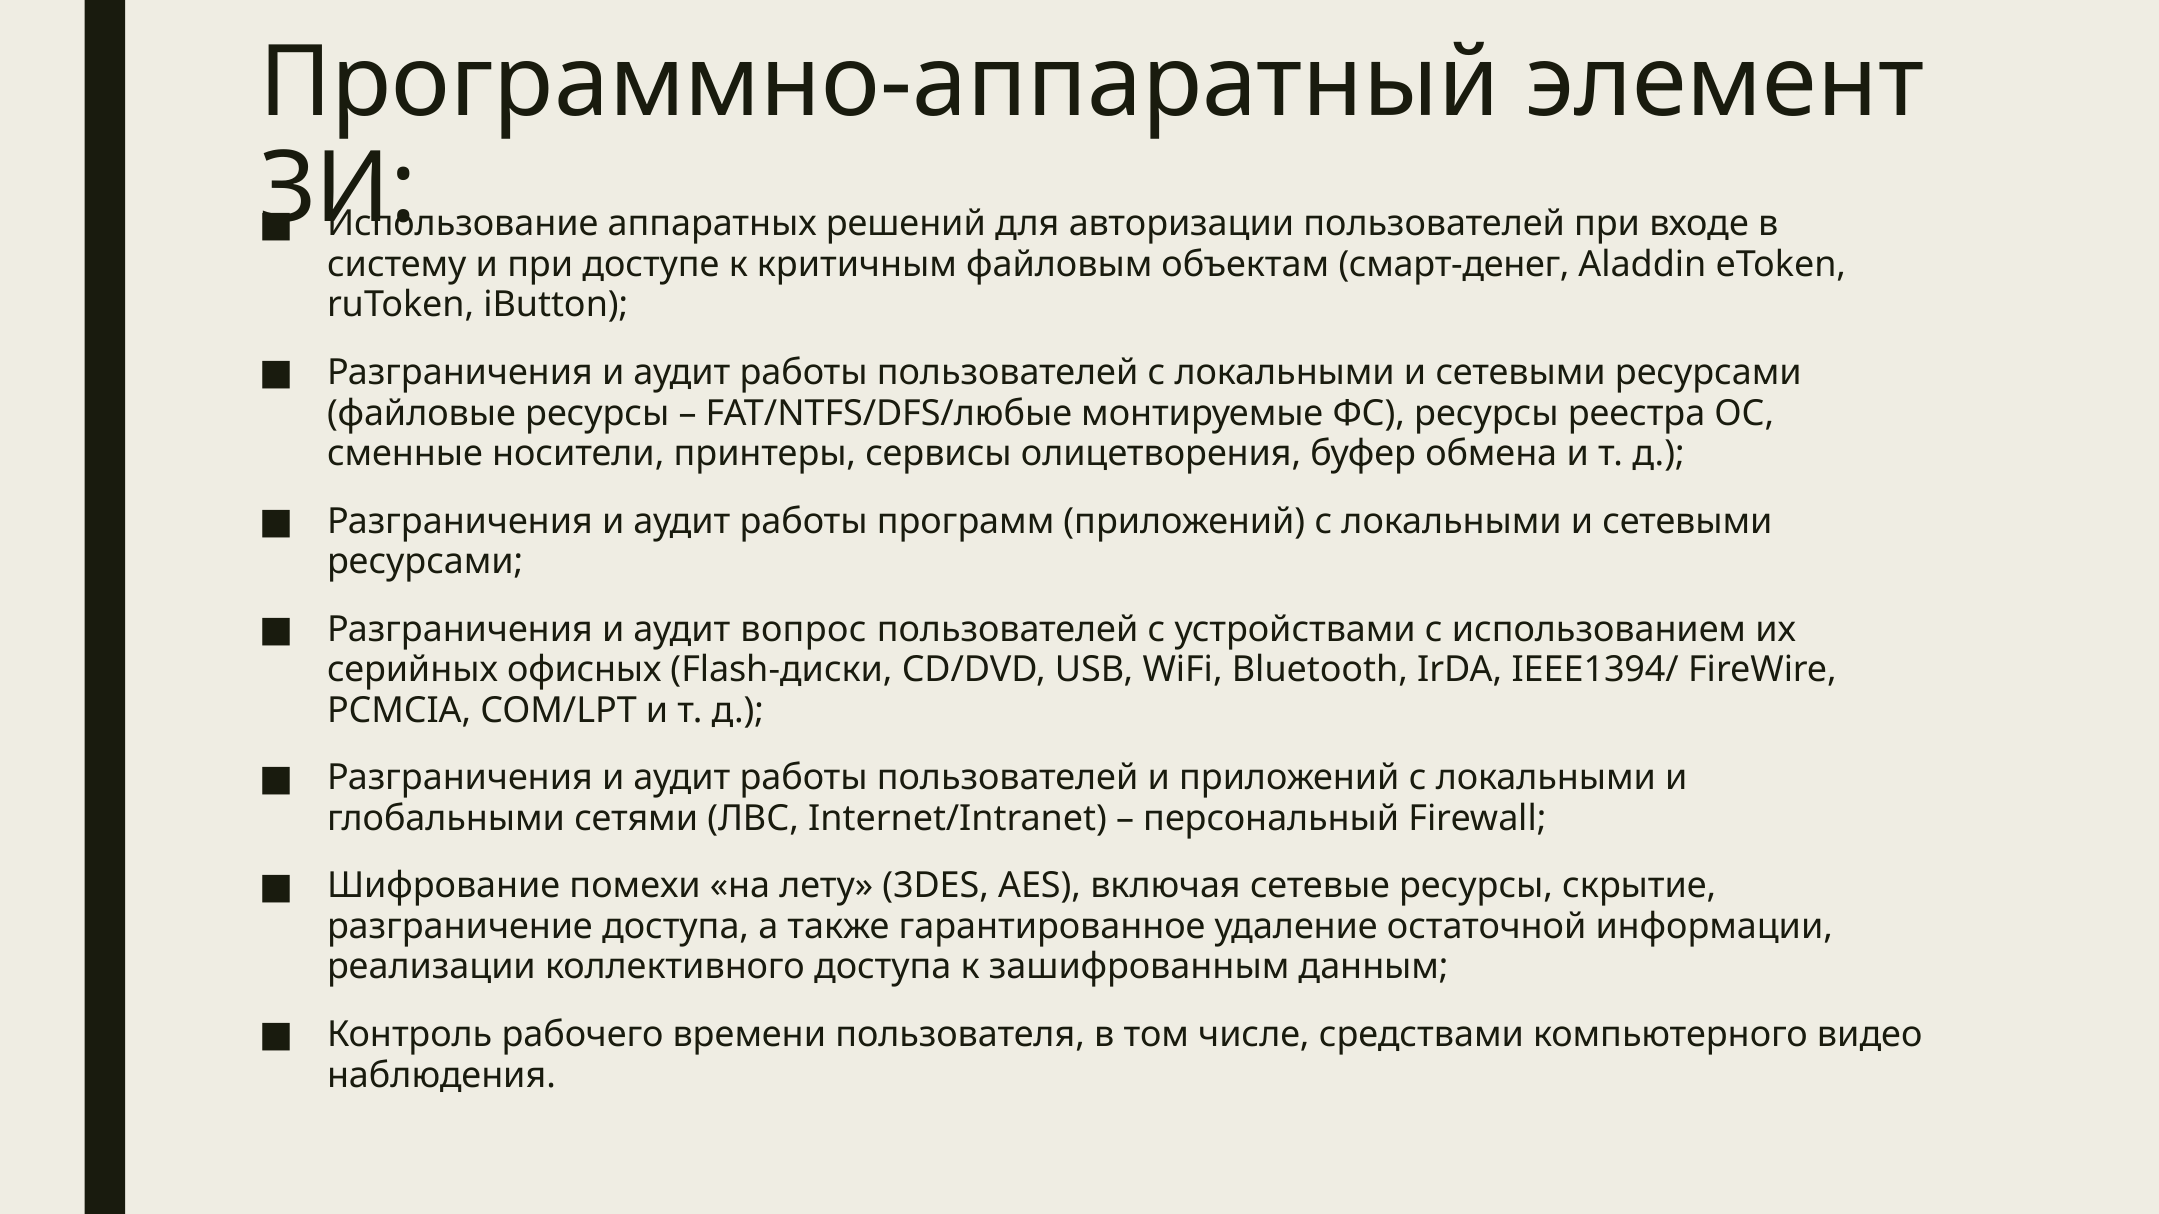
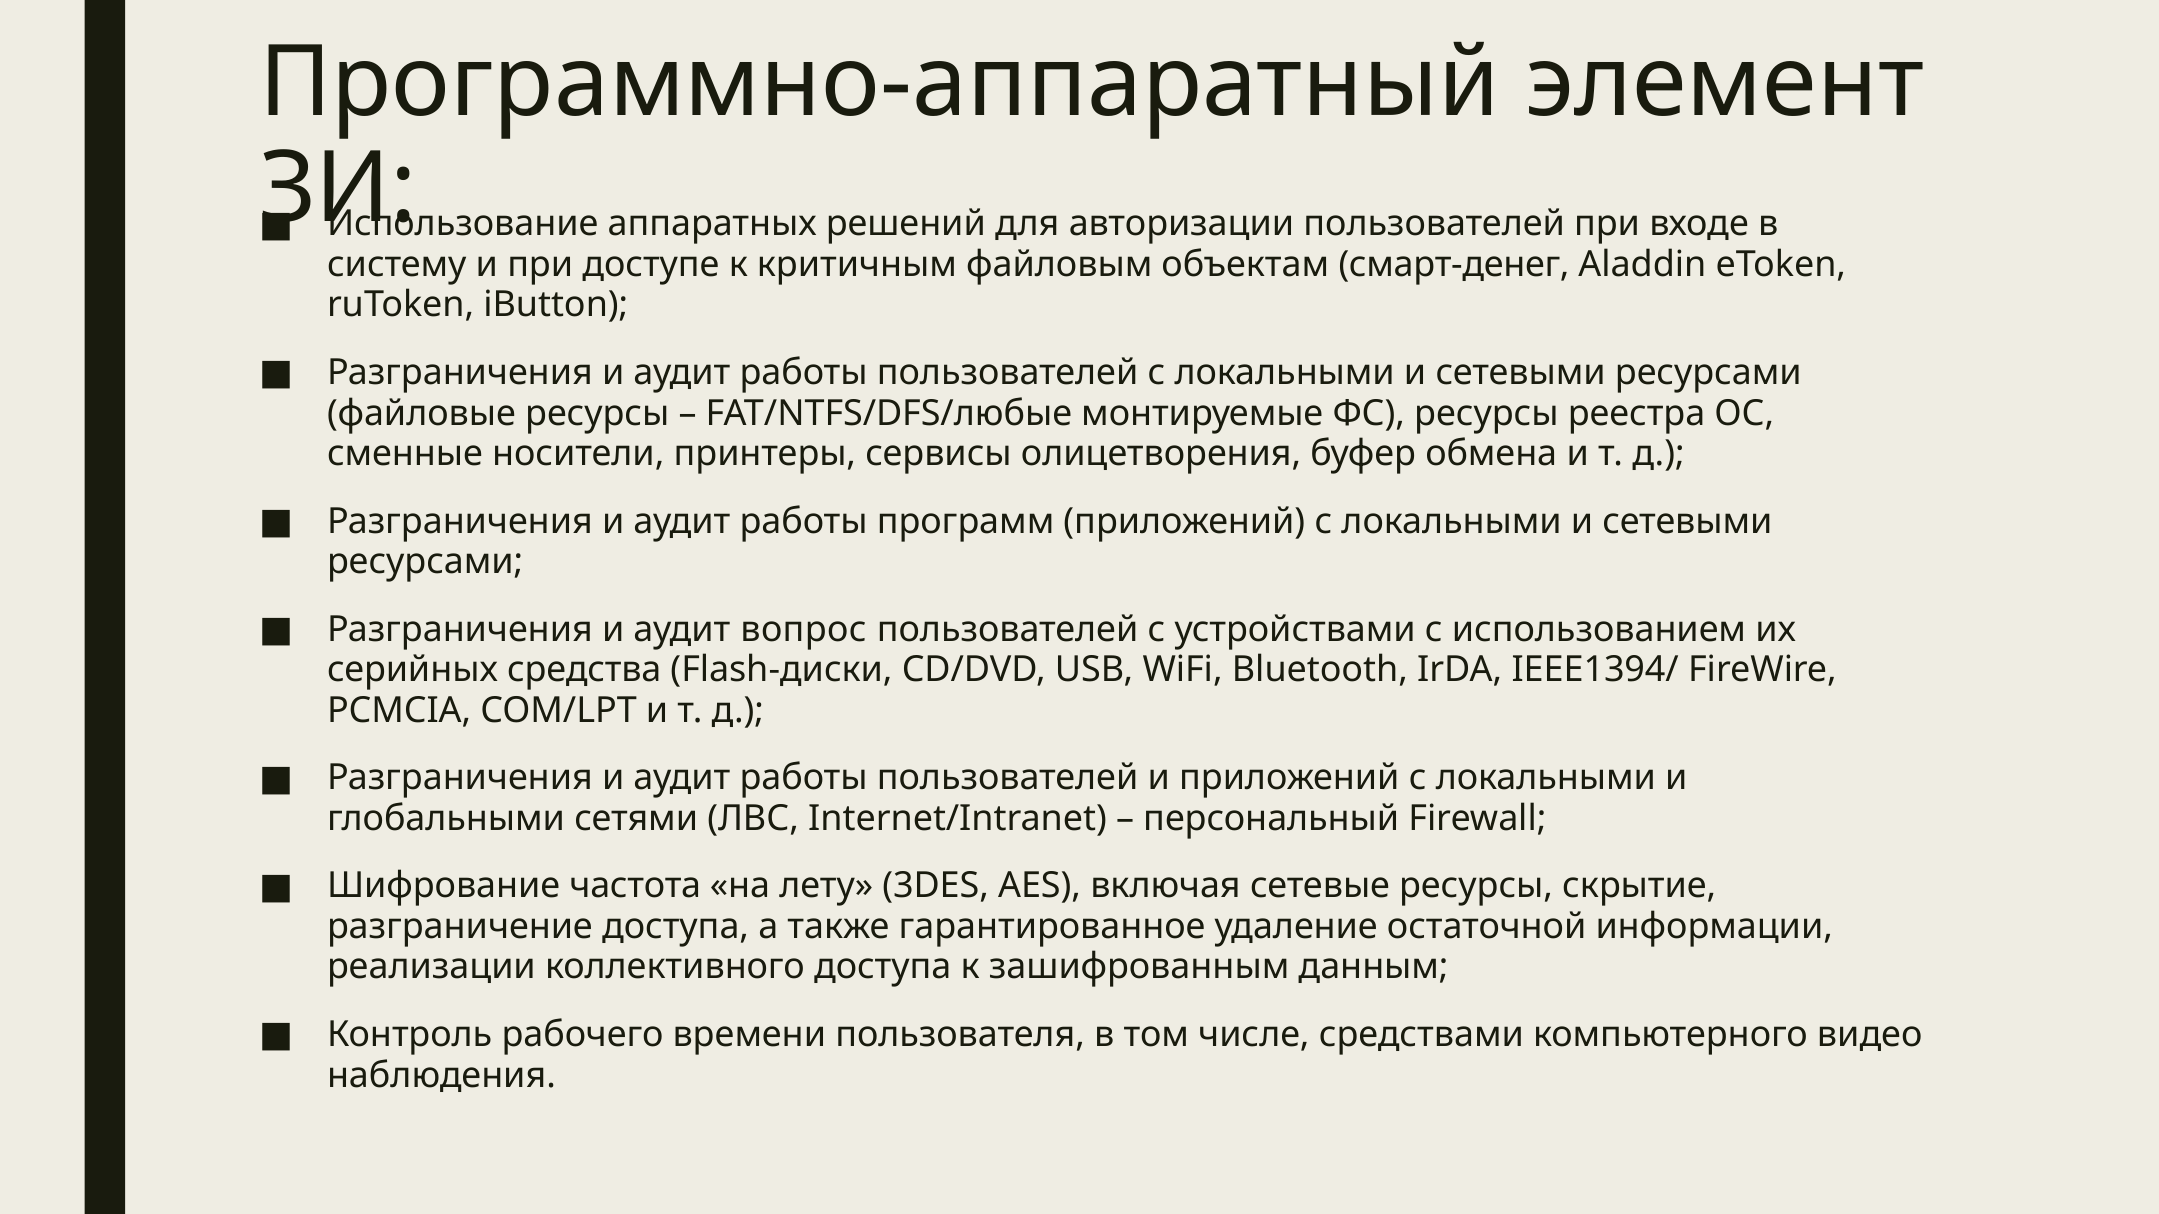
офисных: офисных -> средства (584, 670)
помехи: помехи -> частота (635, 886)
